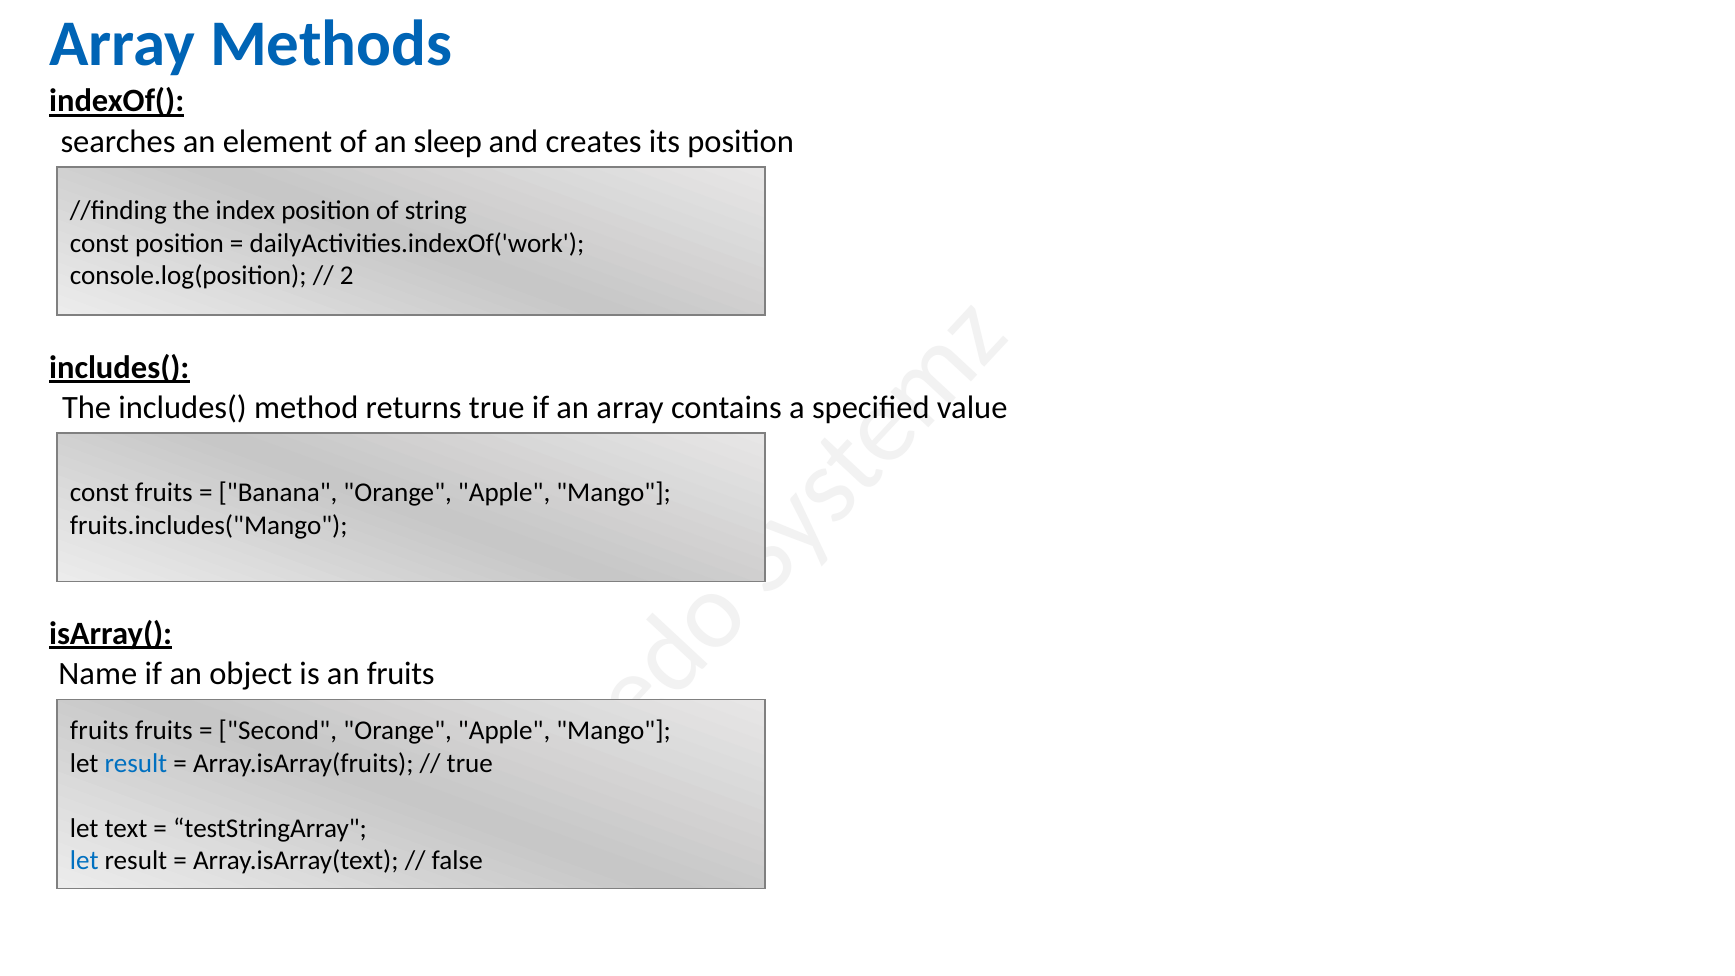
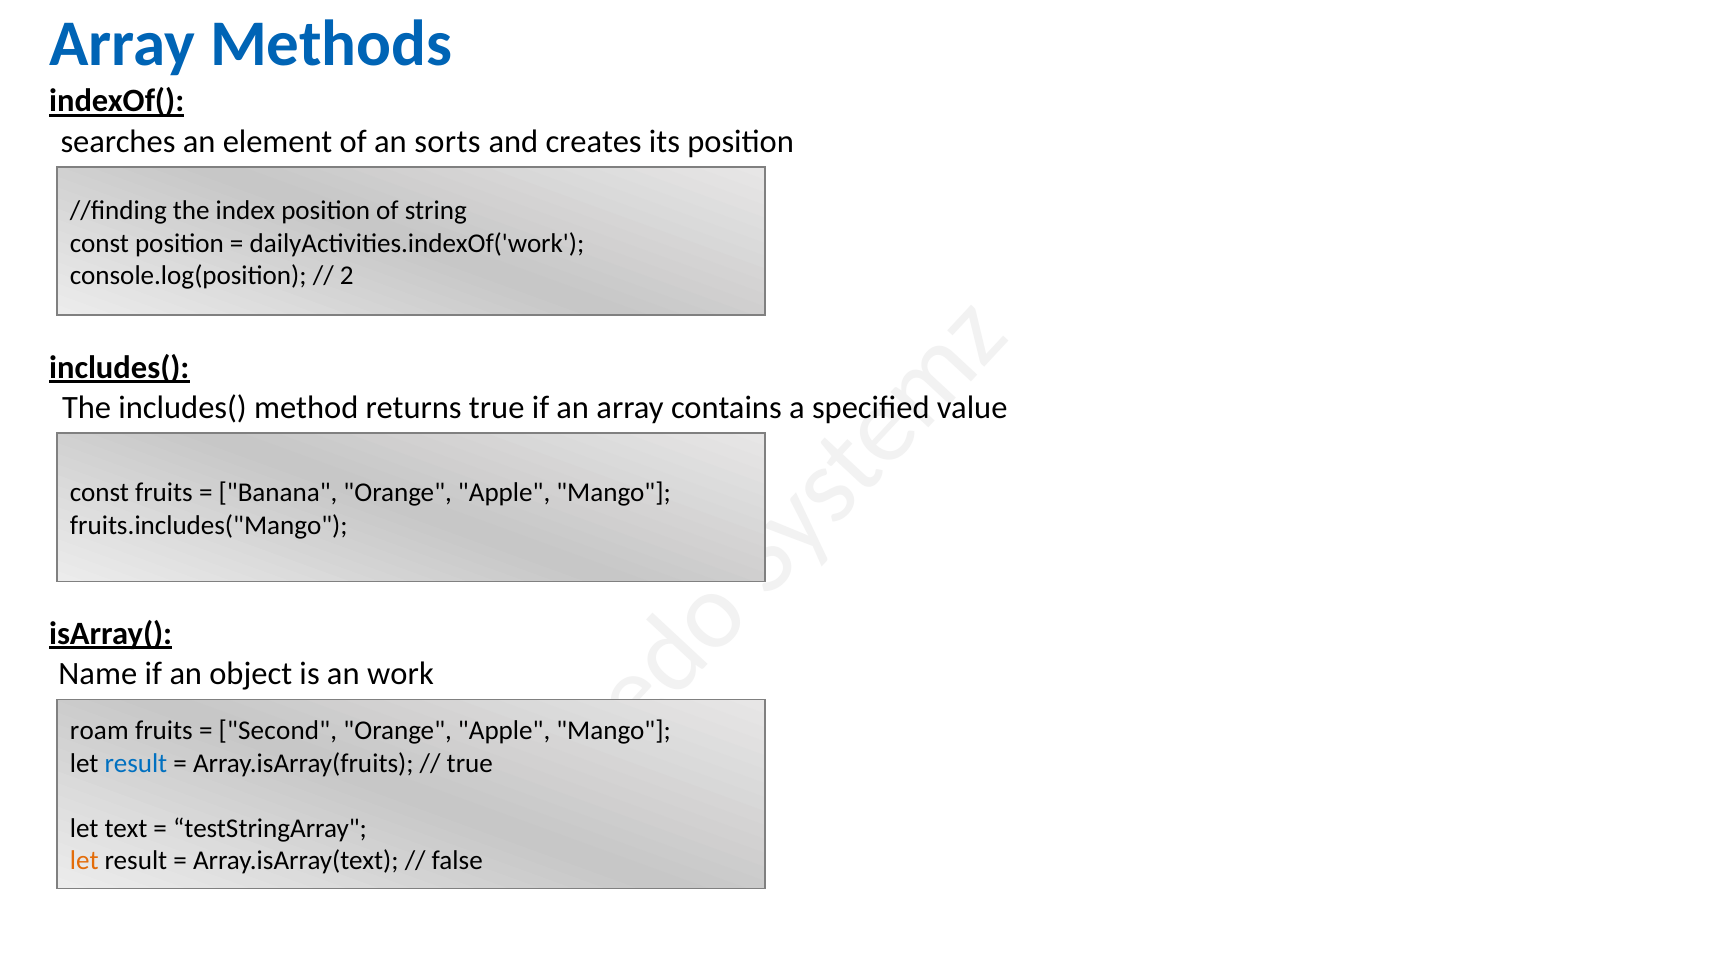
sleep: sleep -> sorts (447, 141)
an fruits: fruits -> work (401, 674)
fruits: fruits -> roam (99, 731)
let colour: blue -> orange (84, 861)
